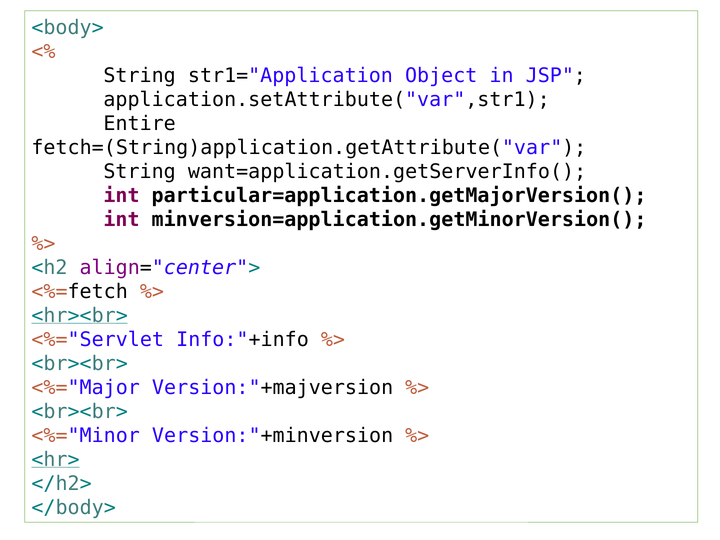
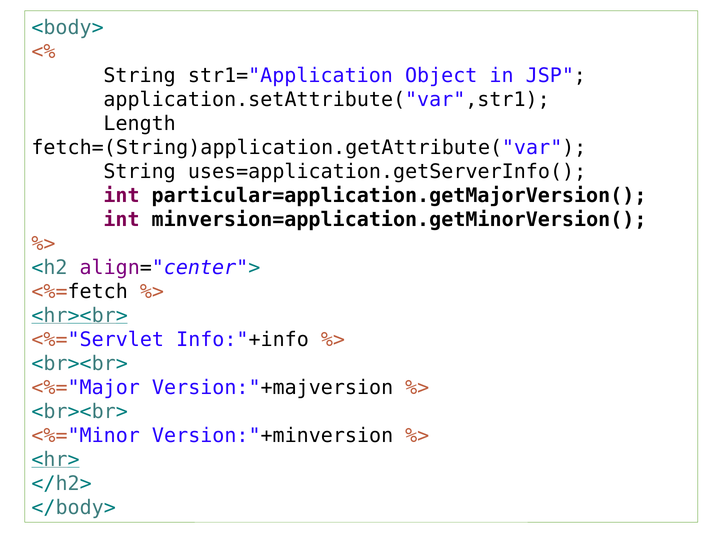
Entire: Entire -> Length (140, 124)
want=application.getServerInfo(: want=application.getServerInfo( -> uses=application.getServerInfo( (387, 172)
